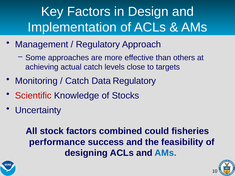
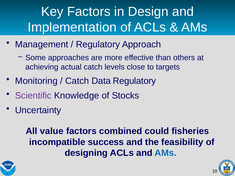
Scientific colour: red -> purple (33, 96)
stock: stock -> value (52, 131)
performance: performance -> incompatible (57, 142)
